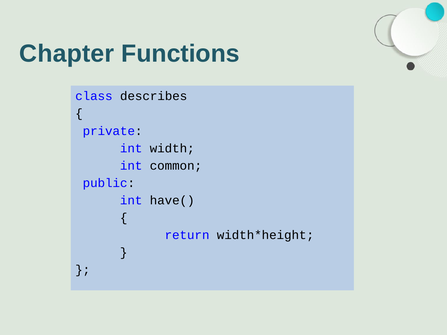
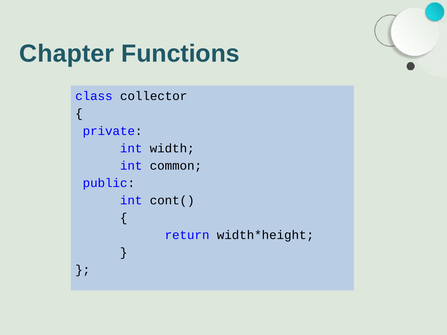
describes: describes -> collector (154, 96)
have(: have( -> cont( (172, 201)
